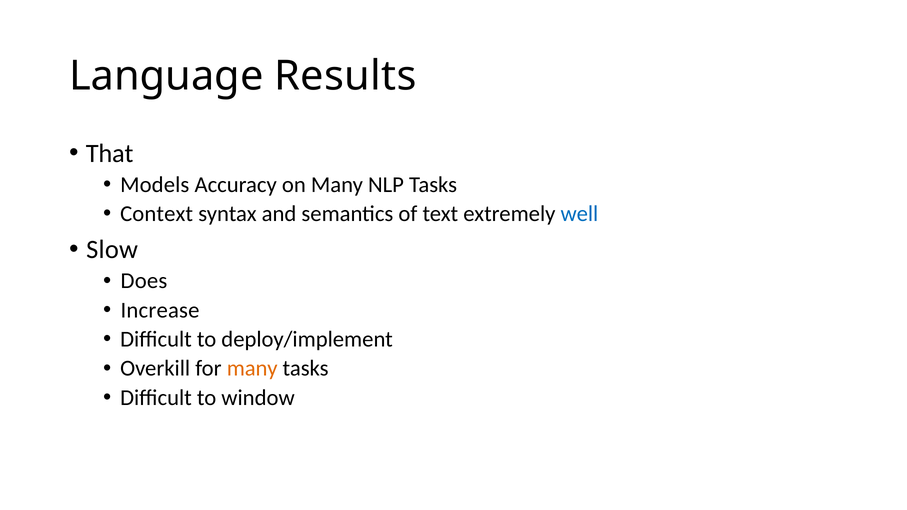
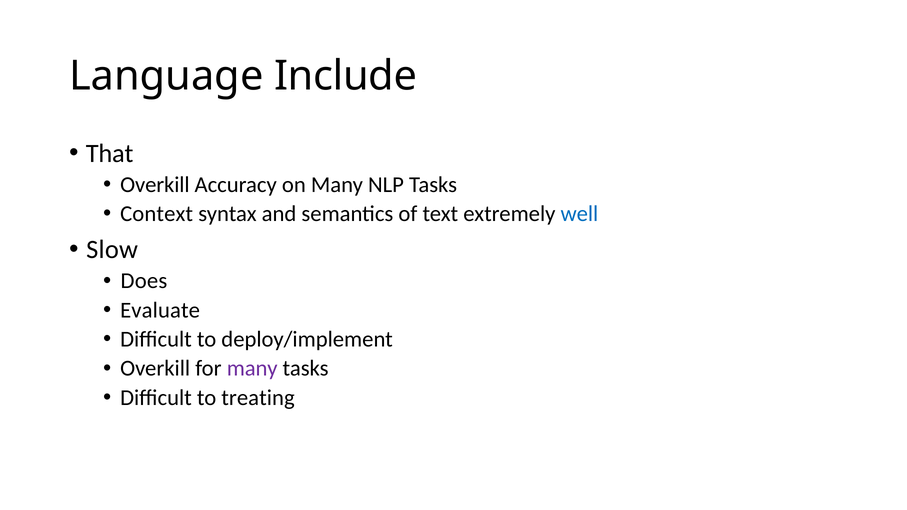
Results: Results -> Include (346, 76)
Models: Models -> Overkill (155, 185)
Increase: Increase -> Evaluate (160, 310)
many colour: orange -> purple (252, 369)
window: window -> treating (258, 398)
